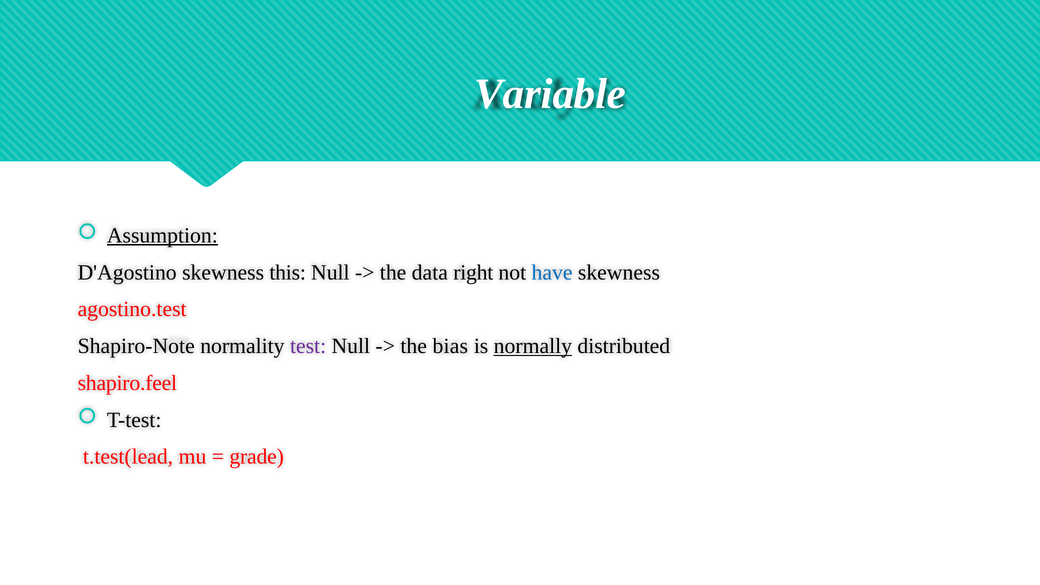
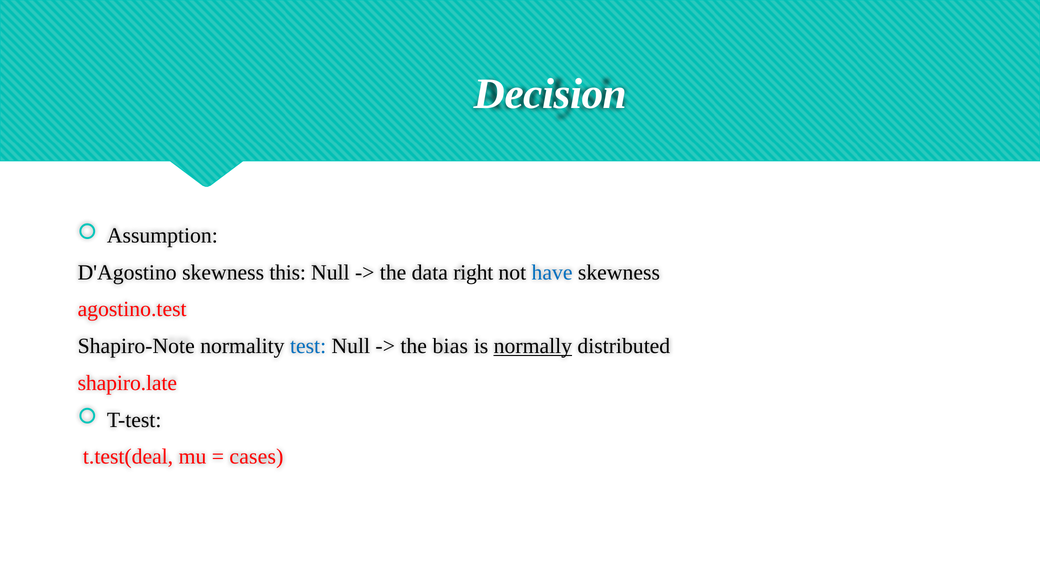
Variable: Variable -> Decision (550, 94)
Assumption underline: present -> none (162, 236)
test colour: purple -> blue (308, 346)
shapiro.feel: shapiro.feel -> shapiro.late (127, 383)
t.test(lead: t.test(lead -> t.test(deal (128, 457)
grade: grade -> cases (256, 457)
